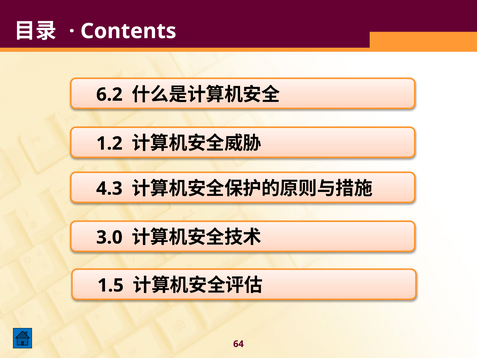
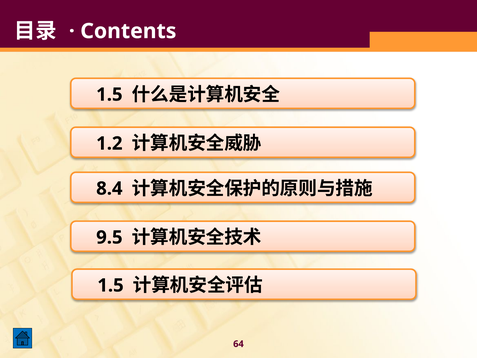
6.2: 6.2 -> 1.5 (109, 94)
4.3: 4.3 -> 8.4 (109, 188)
3.0: 3.0 -> 9.5 (109, 237)
